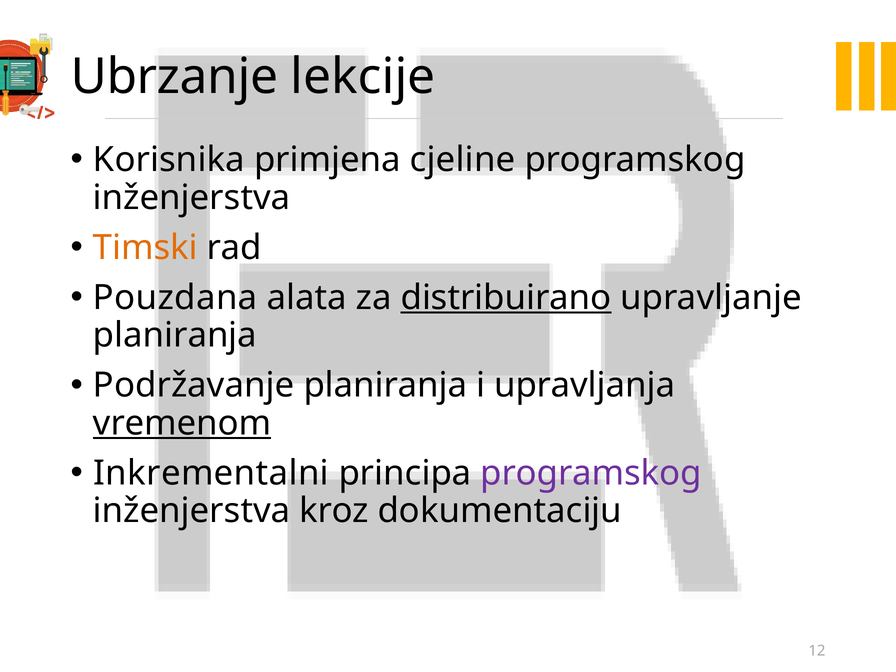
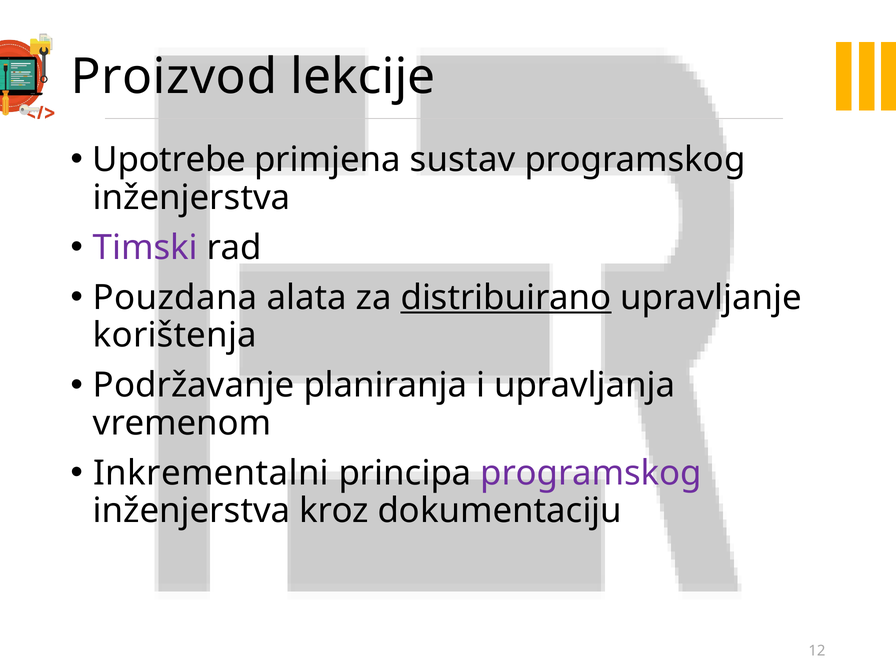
Ubrzanje: Ubrzanje -> Proizvod (174, 77)
Korisnika: Korisnika -> Upotrebe (169, 160)
cjeline: cjeline -> sustav (463, 160)
Timski colour: orange -> purple (145, 248)
planiranja: planiranja -> korištenja (175, 335)
vremenom underline: present -> none (182, 423)
